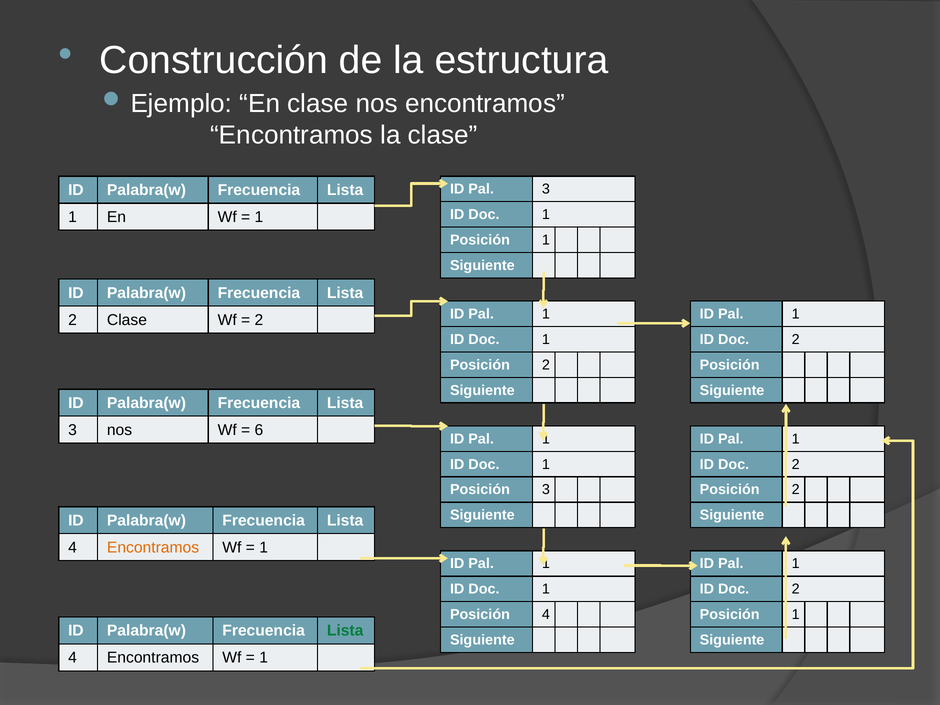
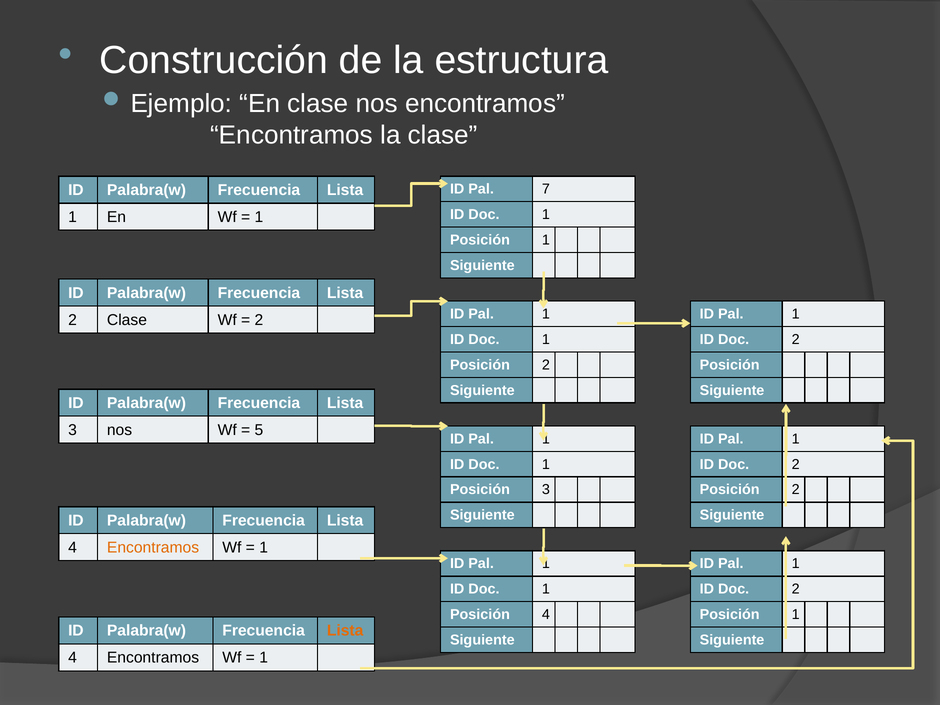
Pal 3: 3 -> 7 (546, 189)
6: 6 -> 5 (259, 430)
Lista colour: green -> orange (345, 631)
